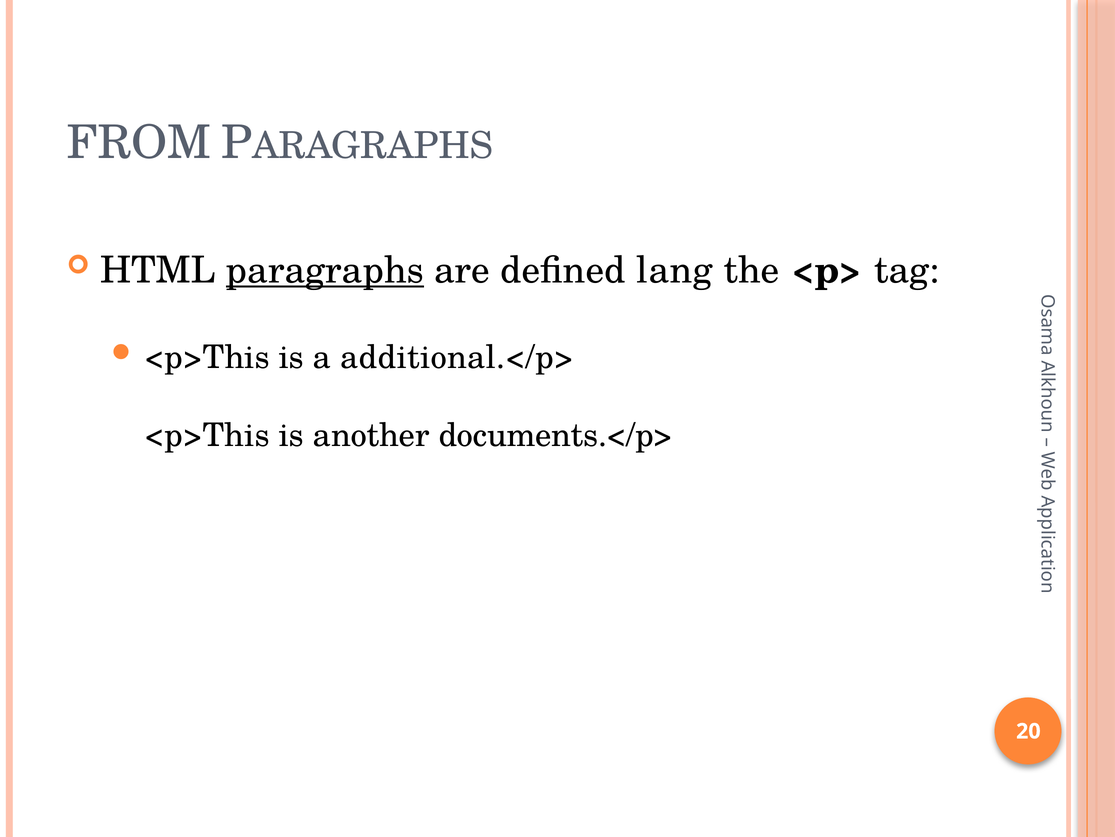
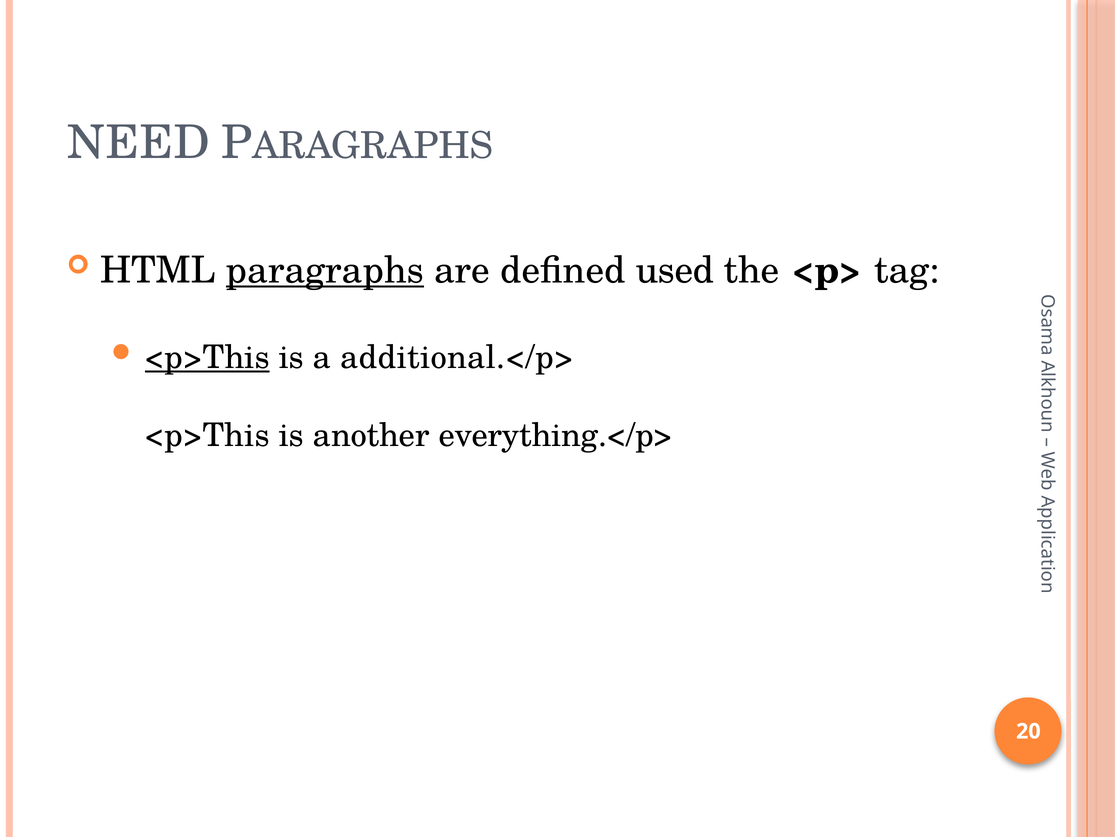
FROM: FROM -> NEED (139, 143)
lang: lang -> used (675, 270)
<p>This underline: none -> present (207, 357)
documents.</p>: documents.</p> -> everything.</p> (556, 435)
